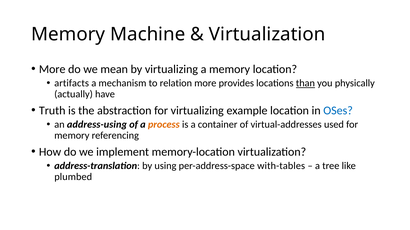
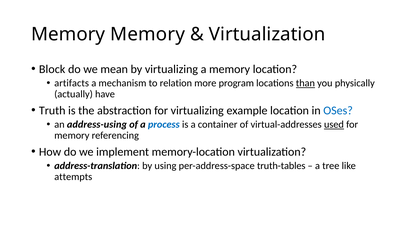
Memory Machine: Machine -> Memory (148, 34)
More: More -> Block (52, 69)
provides: provides -> program (236, 83)
process colour: orange -> blue (164, 125)
used underline: none -> present (334, 125)
with-tables: with-tables -> truth-tables (281, 166)
plumbed: plumbed -> attempts (73, 177)
